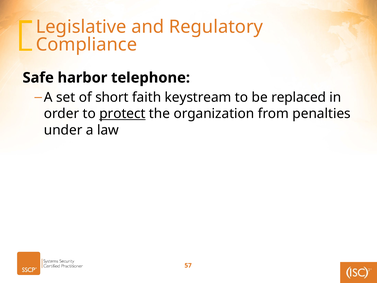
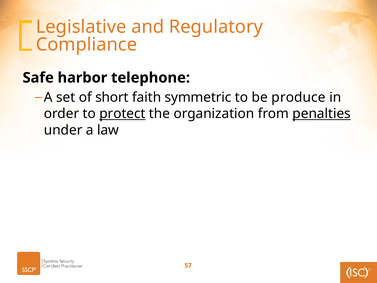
keystream: keystream -> symmetric (198, 97)
replaced: replaced -> produce (299, 97)
penalties underline: none -> present (322, 114)
